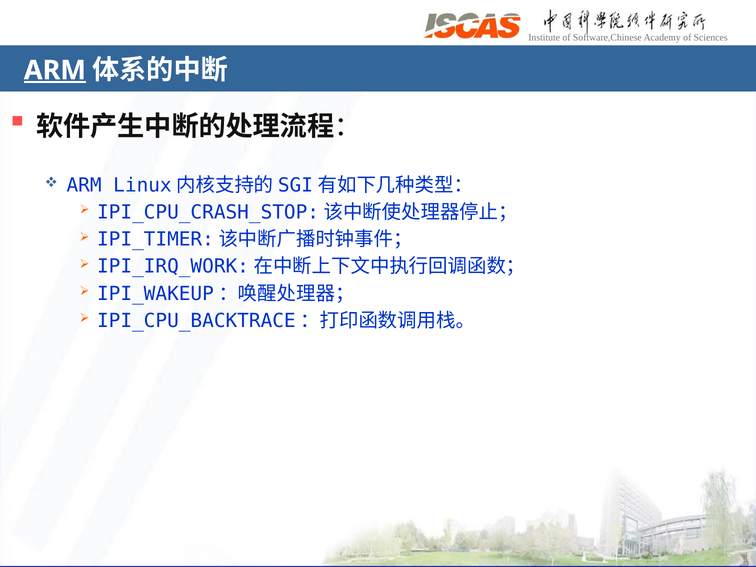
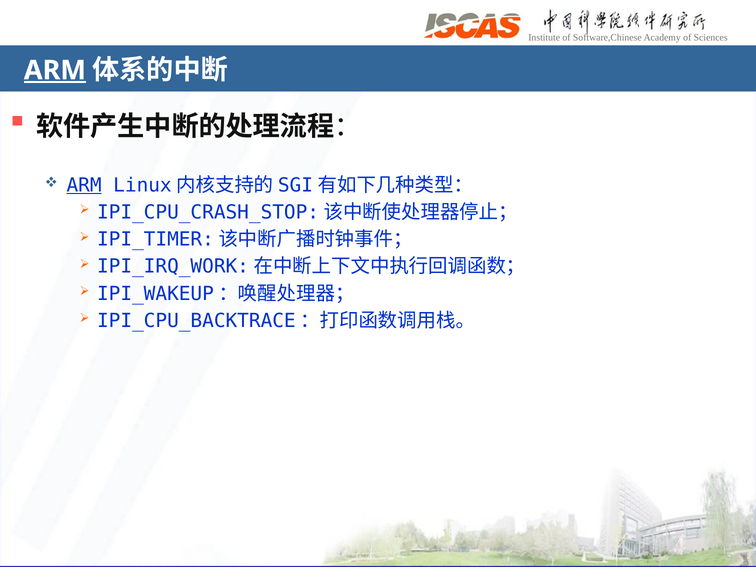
ARM underline: none -> present (84, 185)
